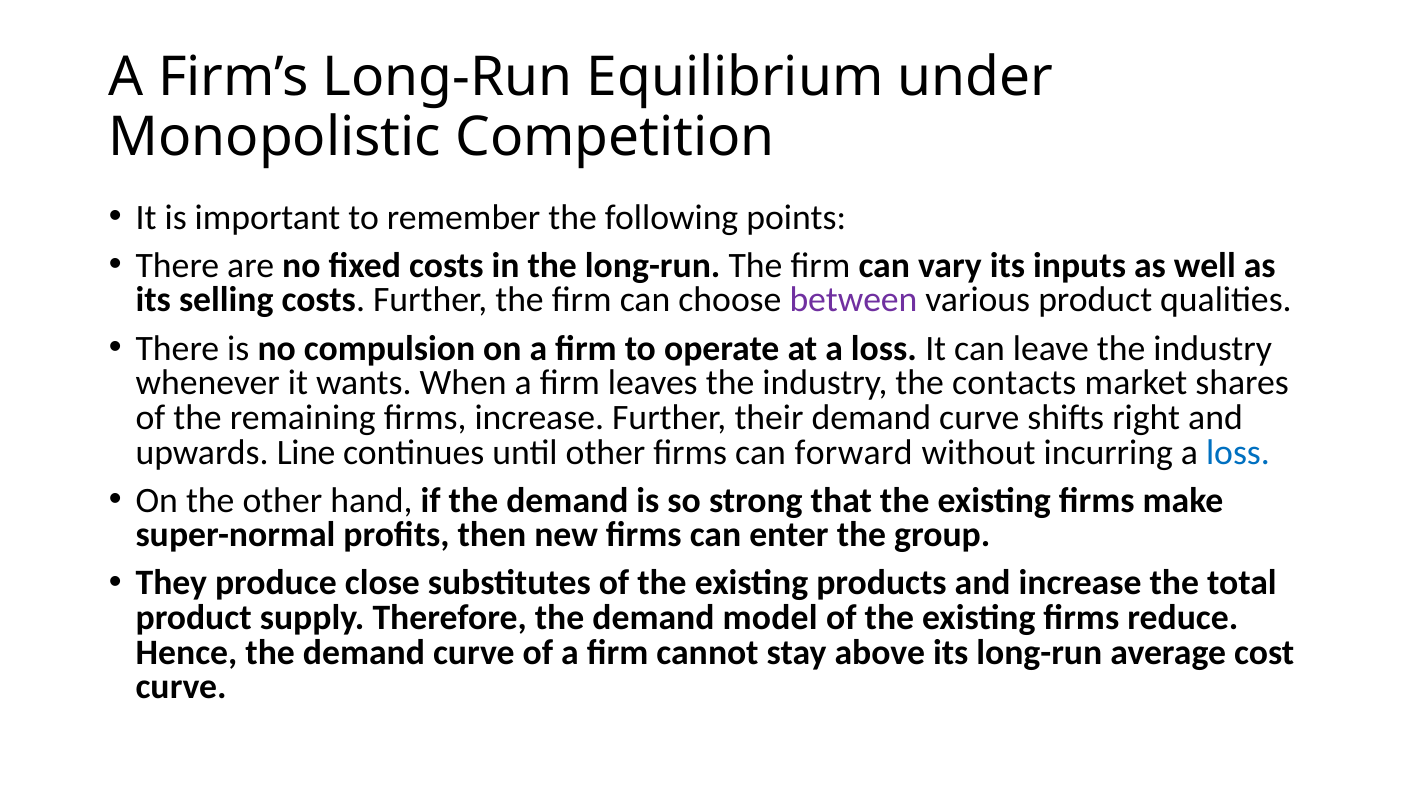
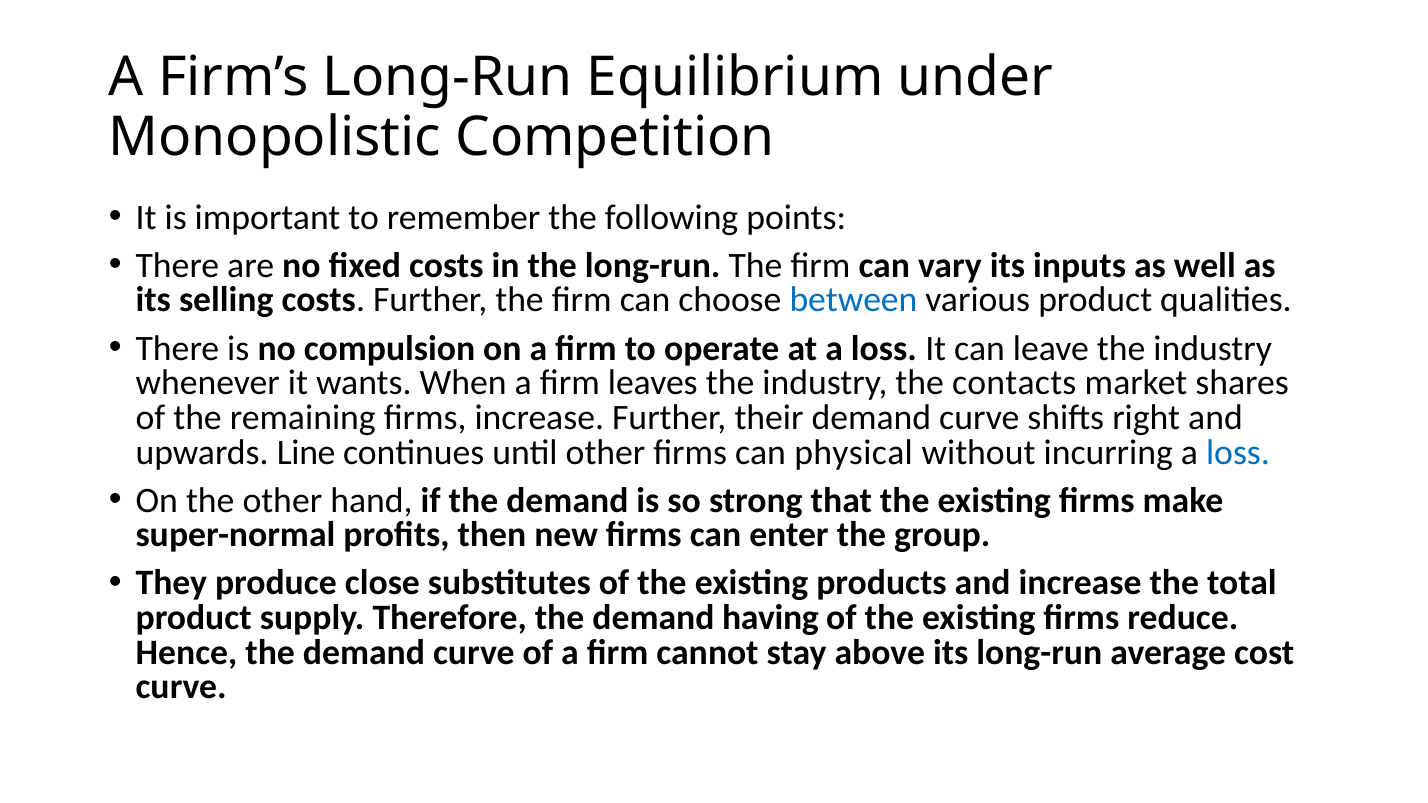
between colour: purple -> blue (853, 300)
forward: forward -> physical (854, 452)
model: model -> having (770, 618)
